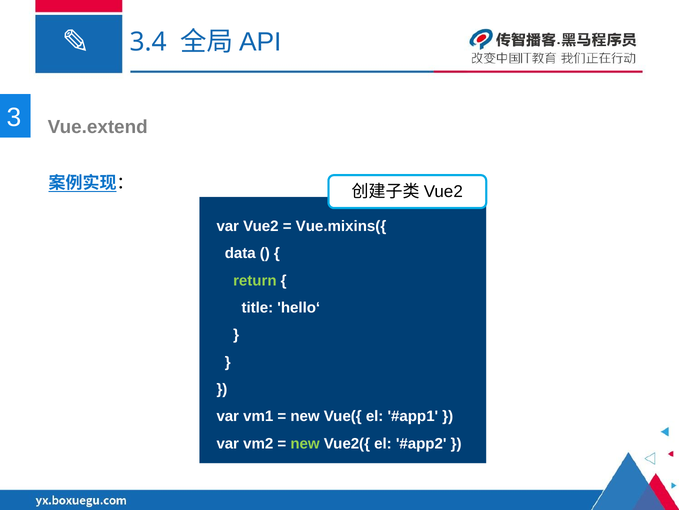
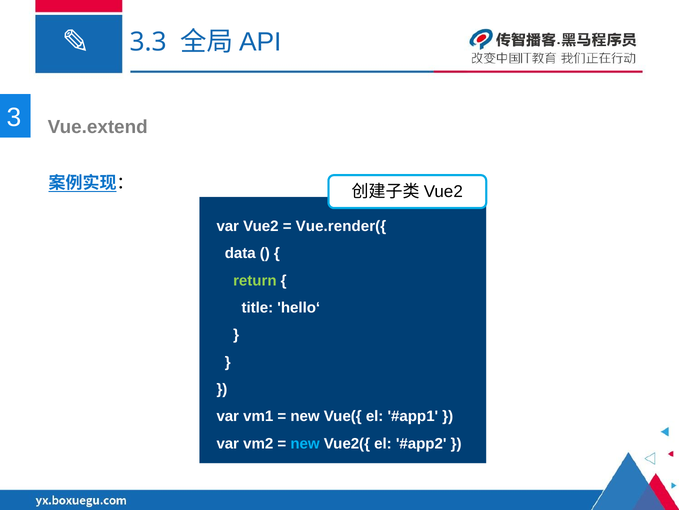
3.4: 3.4 -> 3.3 (148, 42)
Vue.mixins({: Vue.mixins({ -> Vue.render({ (341, 226)
new colour: light green -> light blue (305, 443)
